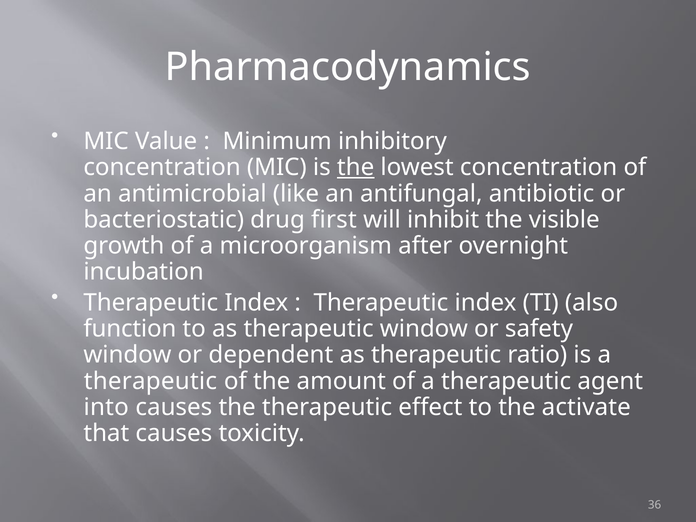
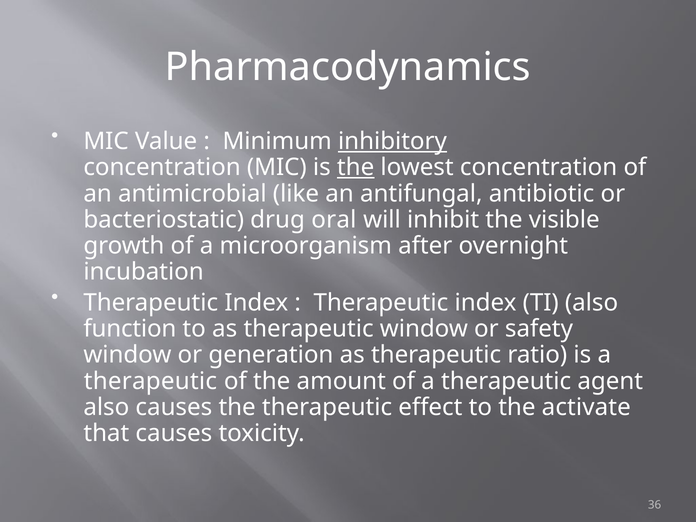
inhibitory underline: none -> present (392, 141)
first: first -> oral (334, 220)
dependent: dependent -> generation (271, 355)
into: into -> also (106, 407)
